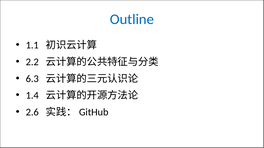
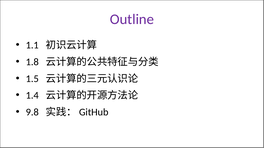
Outline colour: blue -> purple (132, 19)
2.2: 2.2 -> 1.8 (32, 62)
6.3: 6.3 -> 1.5 (32, 79)
2.6: 2.6 -> 9.8 (32, 113)
